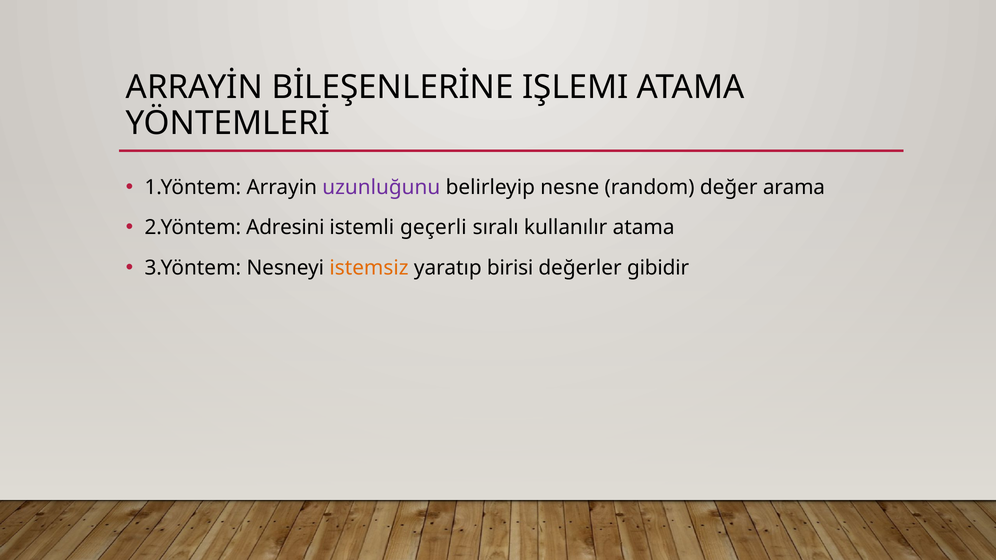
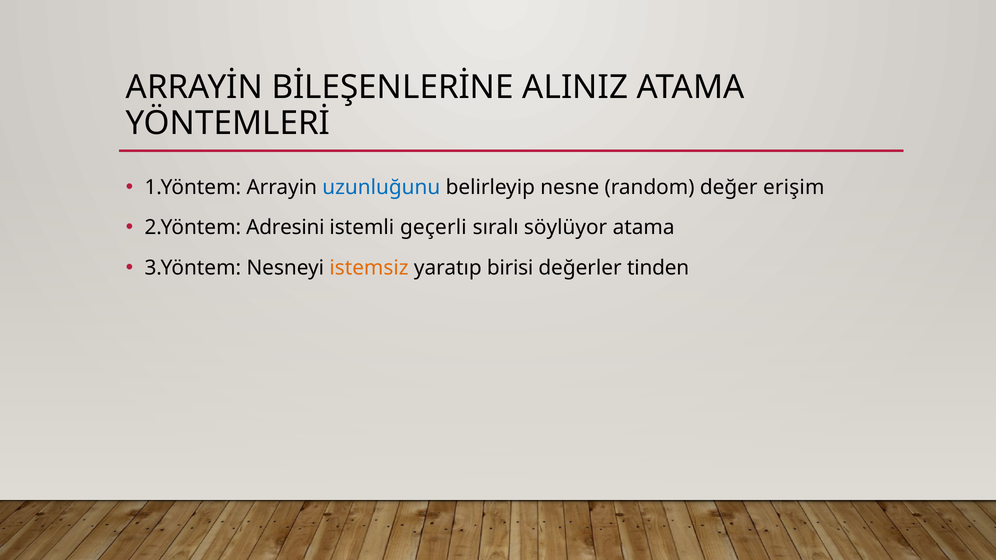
IŞLEMI: IŞLEMI -> ALINIZ (575, 87)
uzunluğunu colour: purple -> blue (381, 187)
arama: arama -> erişim (794, 187)
kullanılır: kullanılır -> söylüyor (566, 228)
gibidir: gibidir -> tinden (658, 268)
